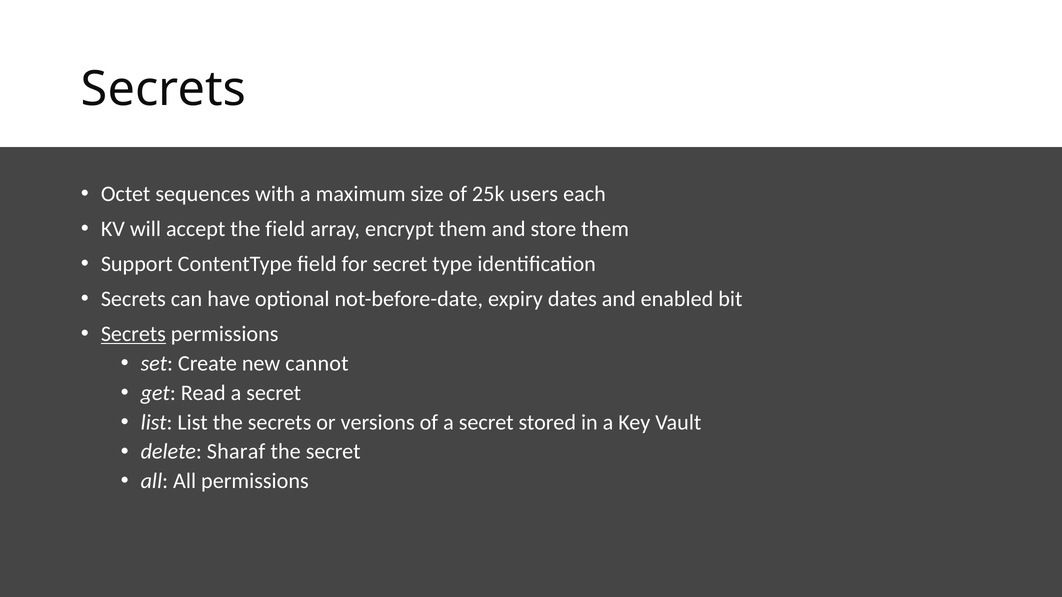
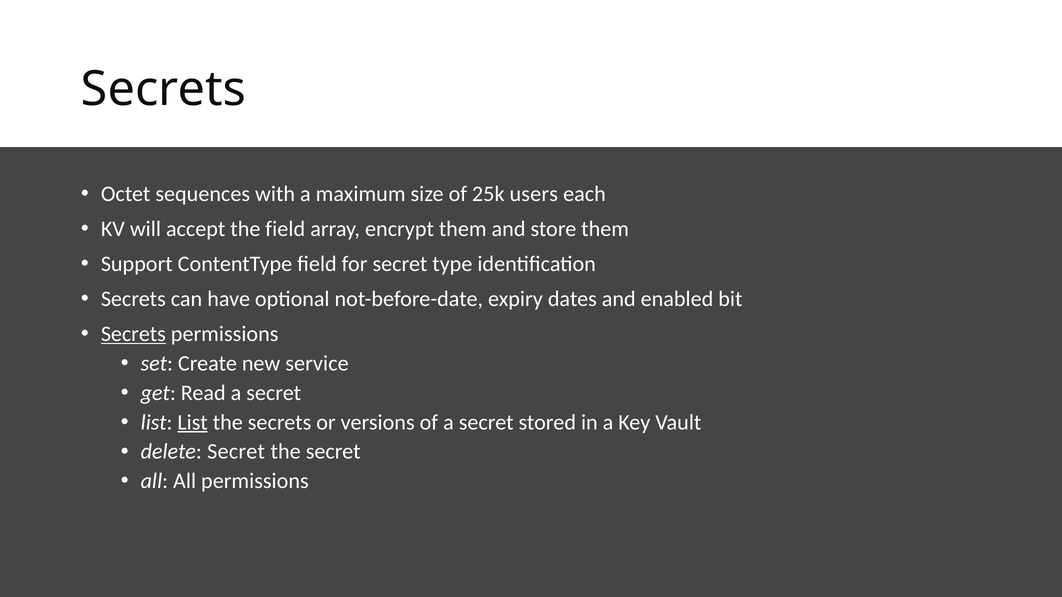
cannot: cannot -> service (317, 364)
List underline: none -> present (193, 422)
delete Sharaf: Sharaf -> Secret (236, 452)
